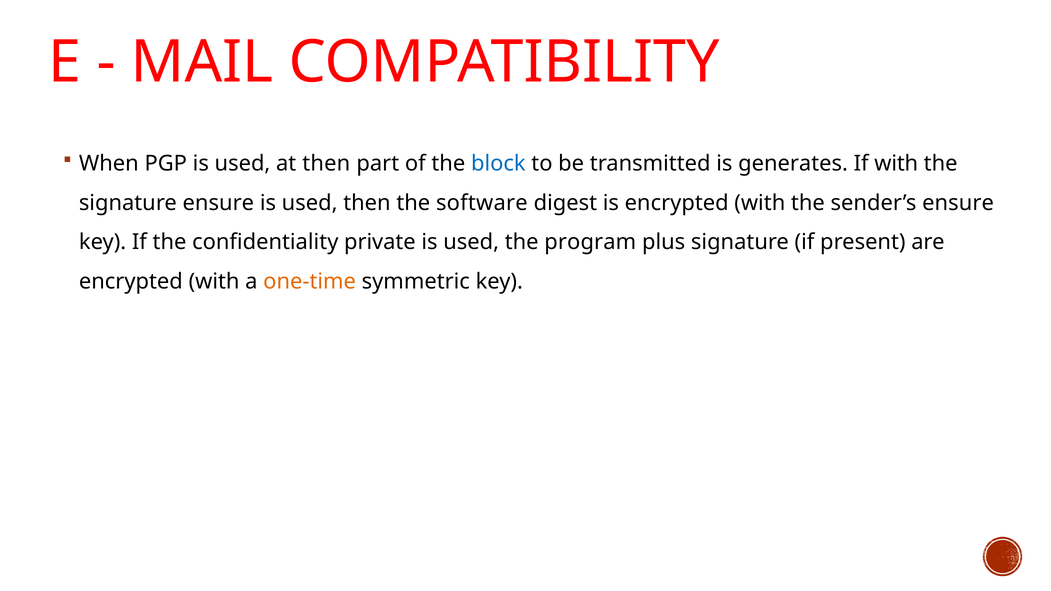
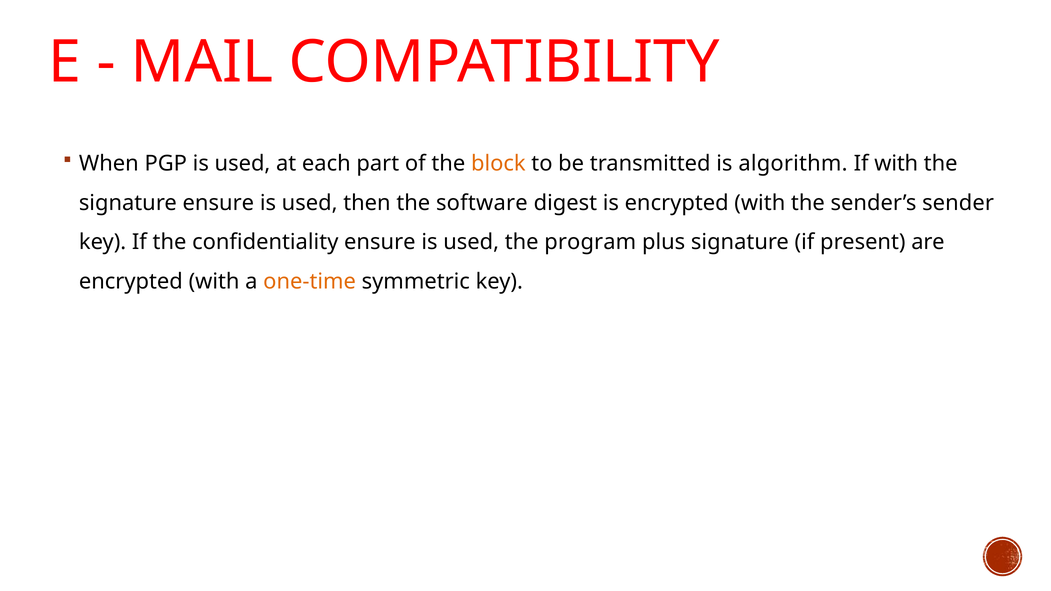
at then: then -> each (326, 164)
block colour: blue -> orange (498, 164)
generates: generates -> algorithm (793, 164)
sender’s ensure: ensure -> sender (958, 203)
confidentiality private: private -> ensure (380, 242)
